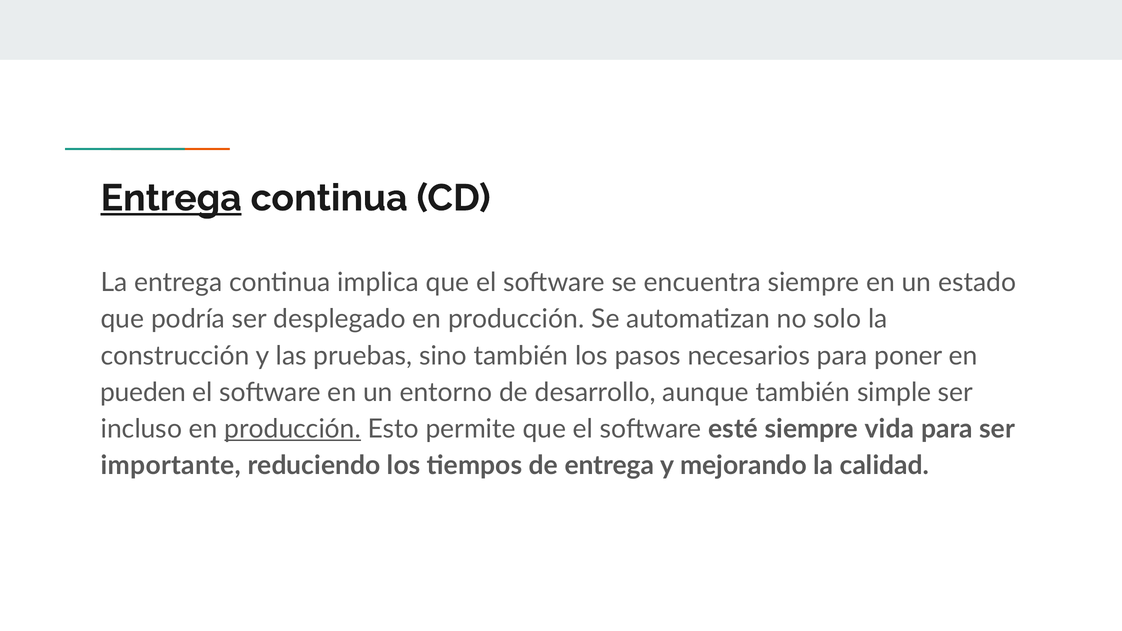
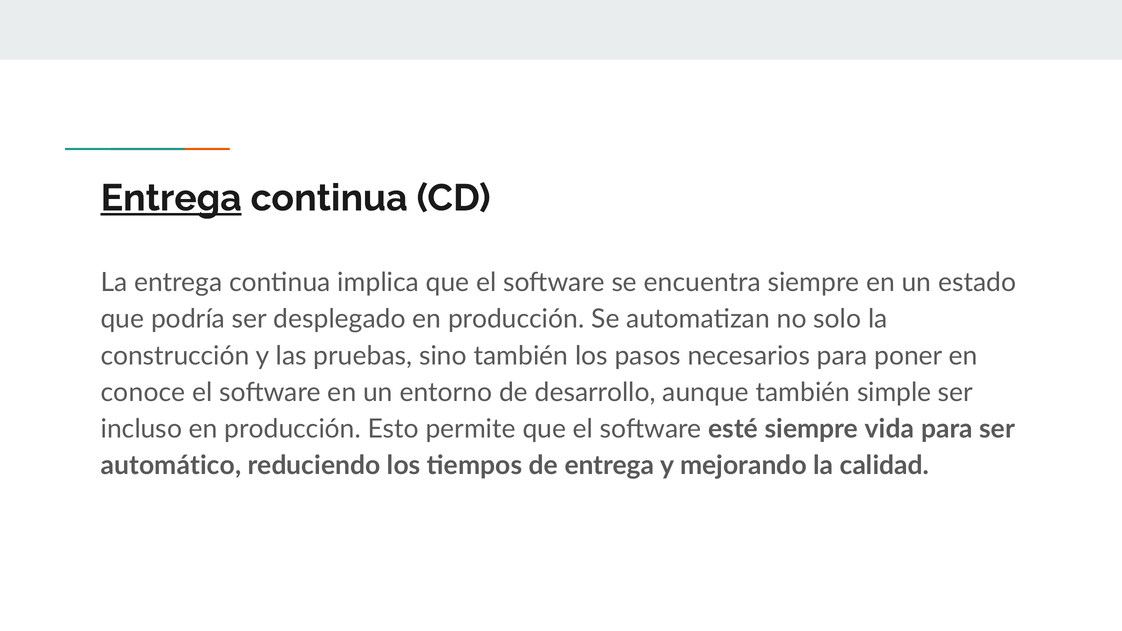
pueden: pueden -> conoce (143, 392)
producción underline: present -> none (293, 429)
importante: importante -> automático (171, 466)
